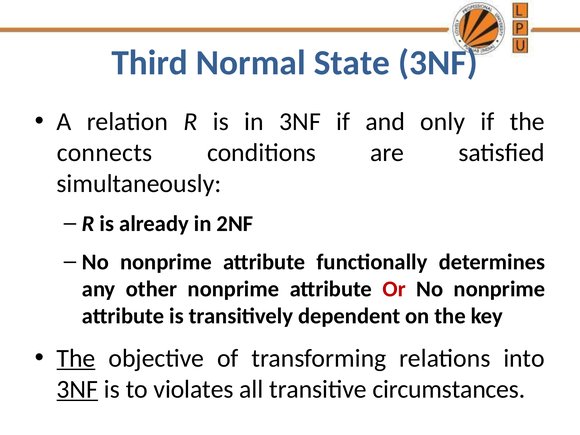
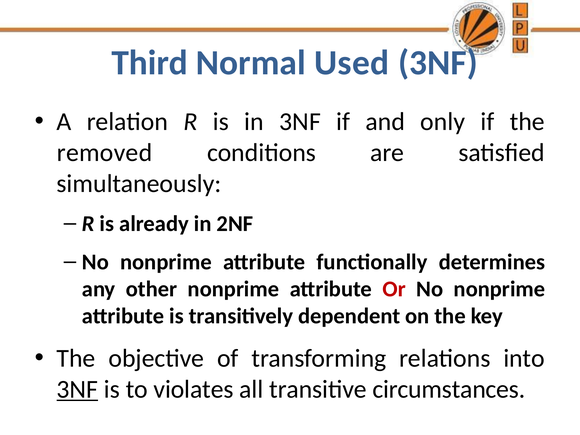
State: State -> Used (352, 63)
connects: connects -> removed (105, 153)
The underline: present -> none (76, 358)
